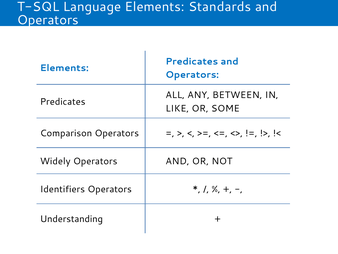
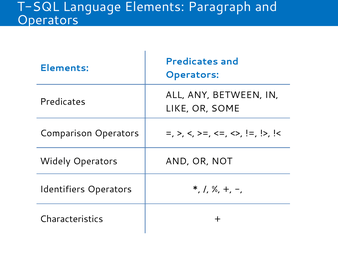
Standards: Standards -> Paragraph (220, 7)
Understanding: Understanding -> Characteristics (71, 219)
